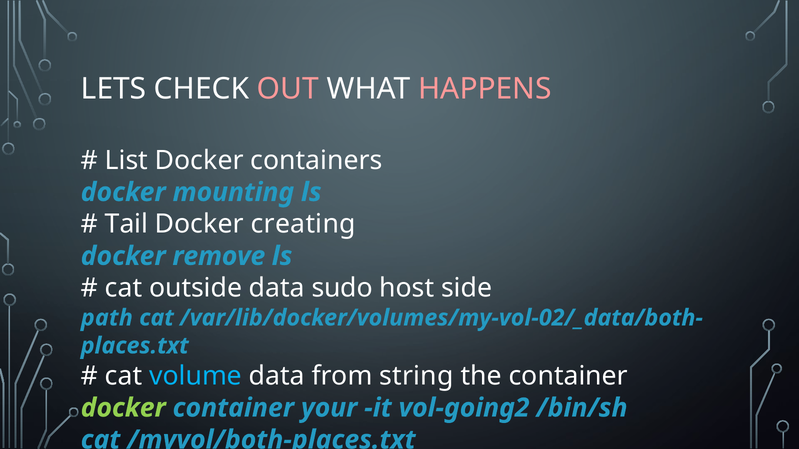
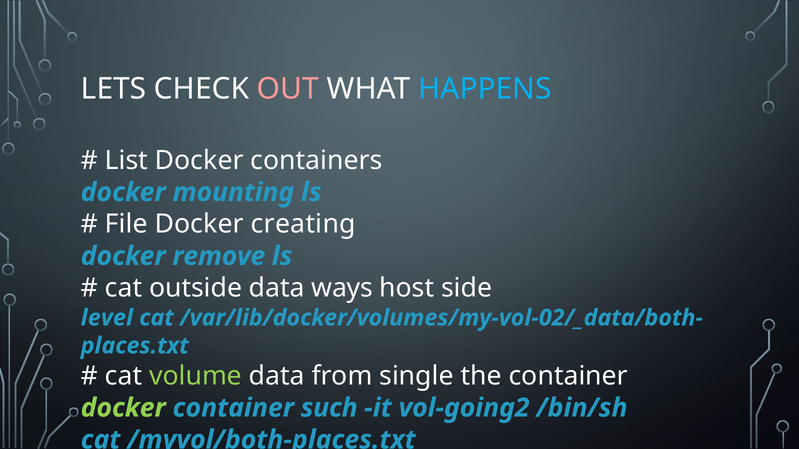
HAPPENS colour: pink -> light blue (485, 89)
Tail: Tail -> File (126, 224)
sudo: sudo -> ways (342, 288)
path: path -> level (107, 318)
volume colour: light blue -> light green (196, 376)
string: string -> single (417, 376)
your: your -> such (329, 408)
